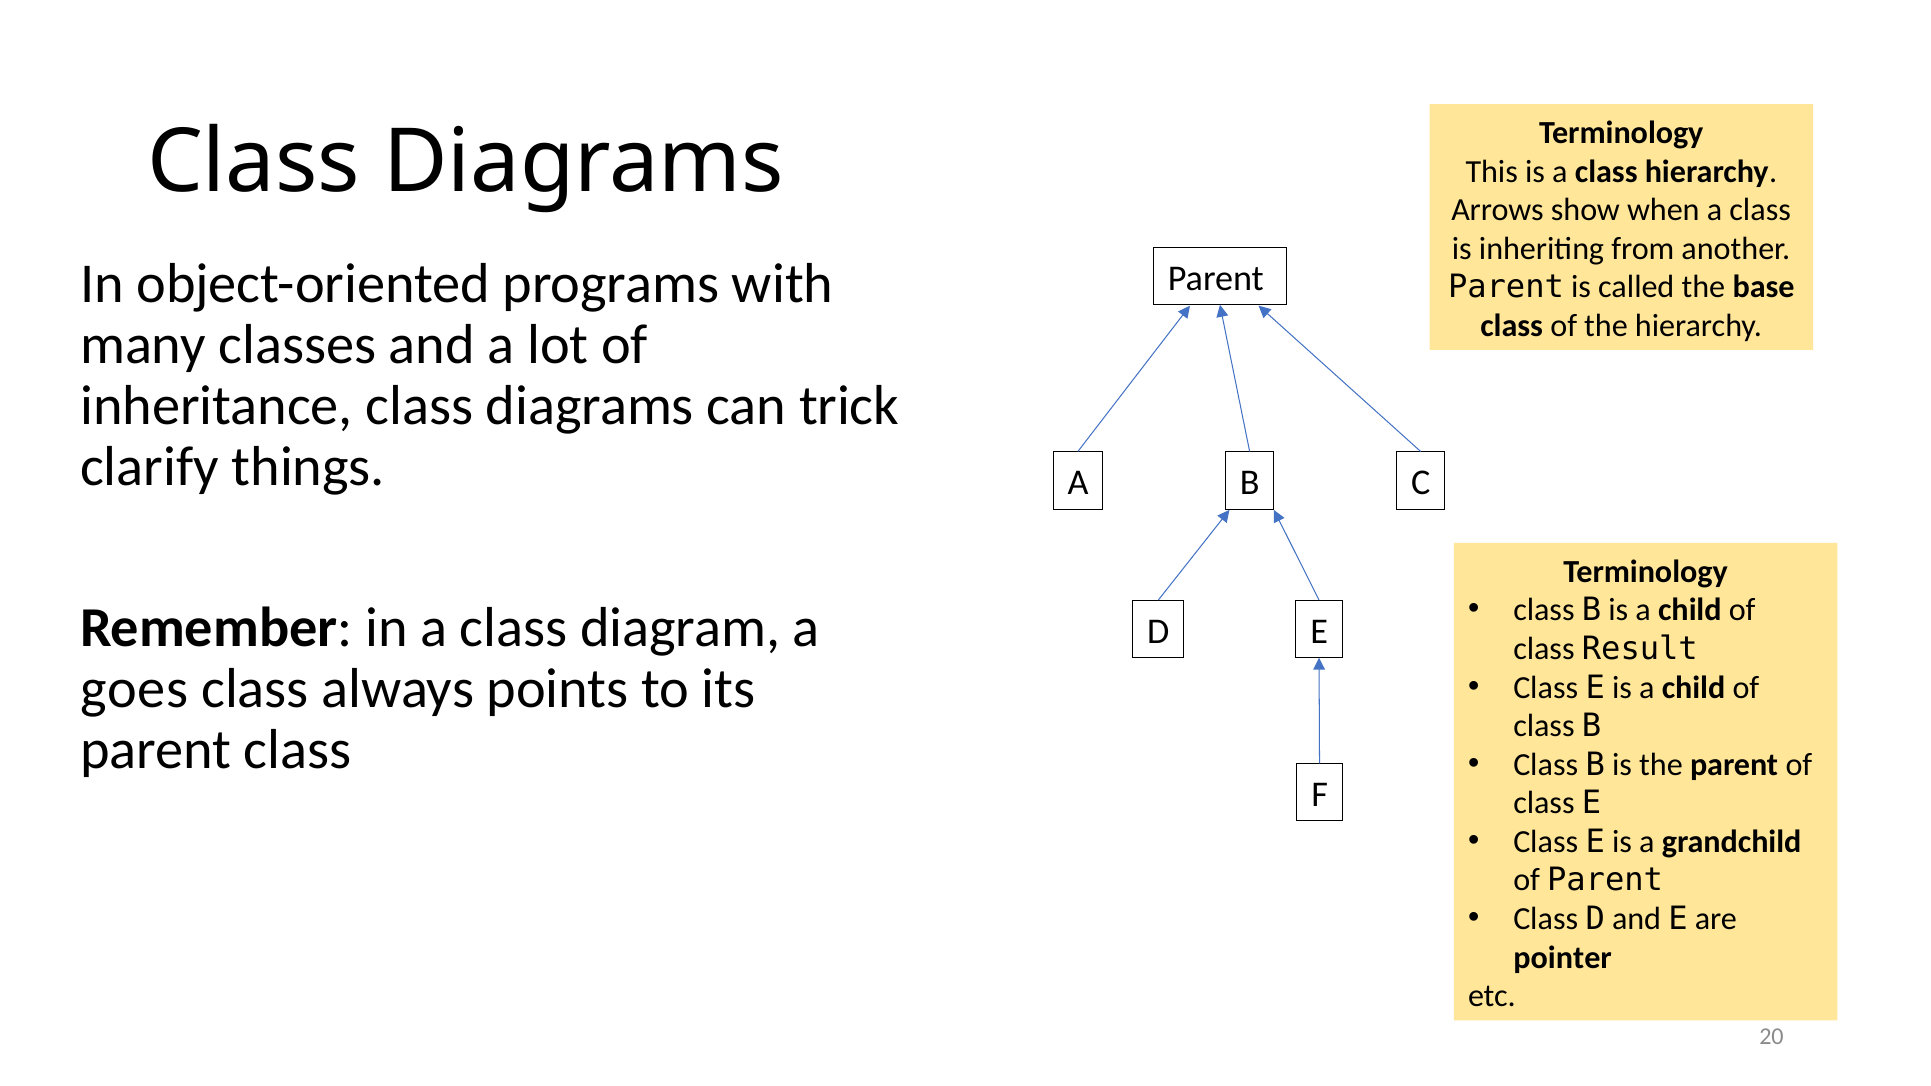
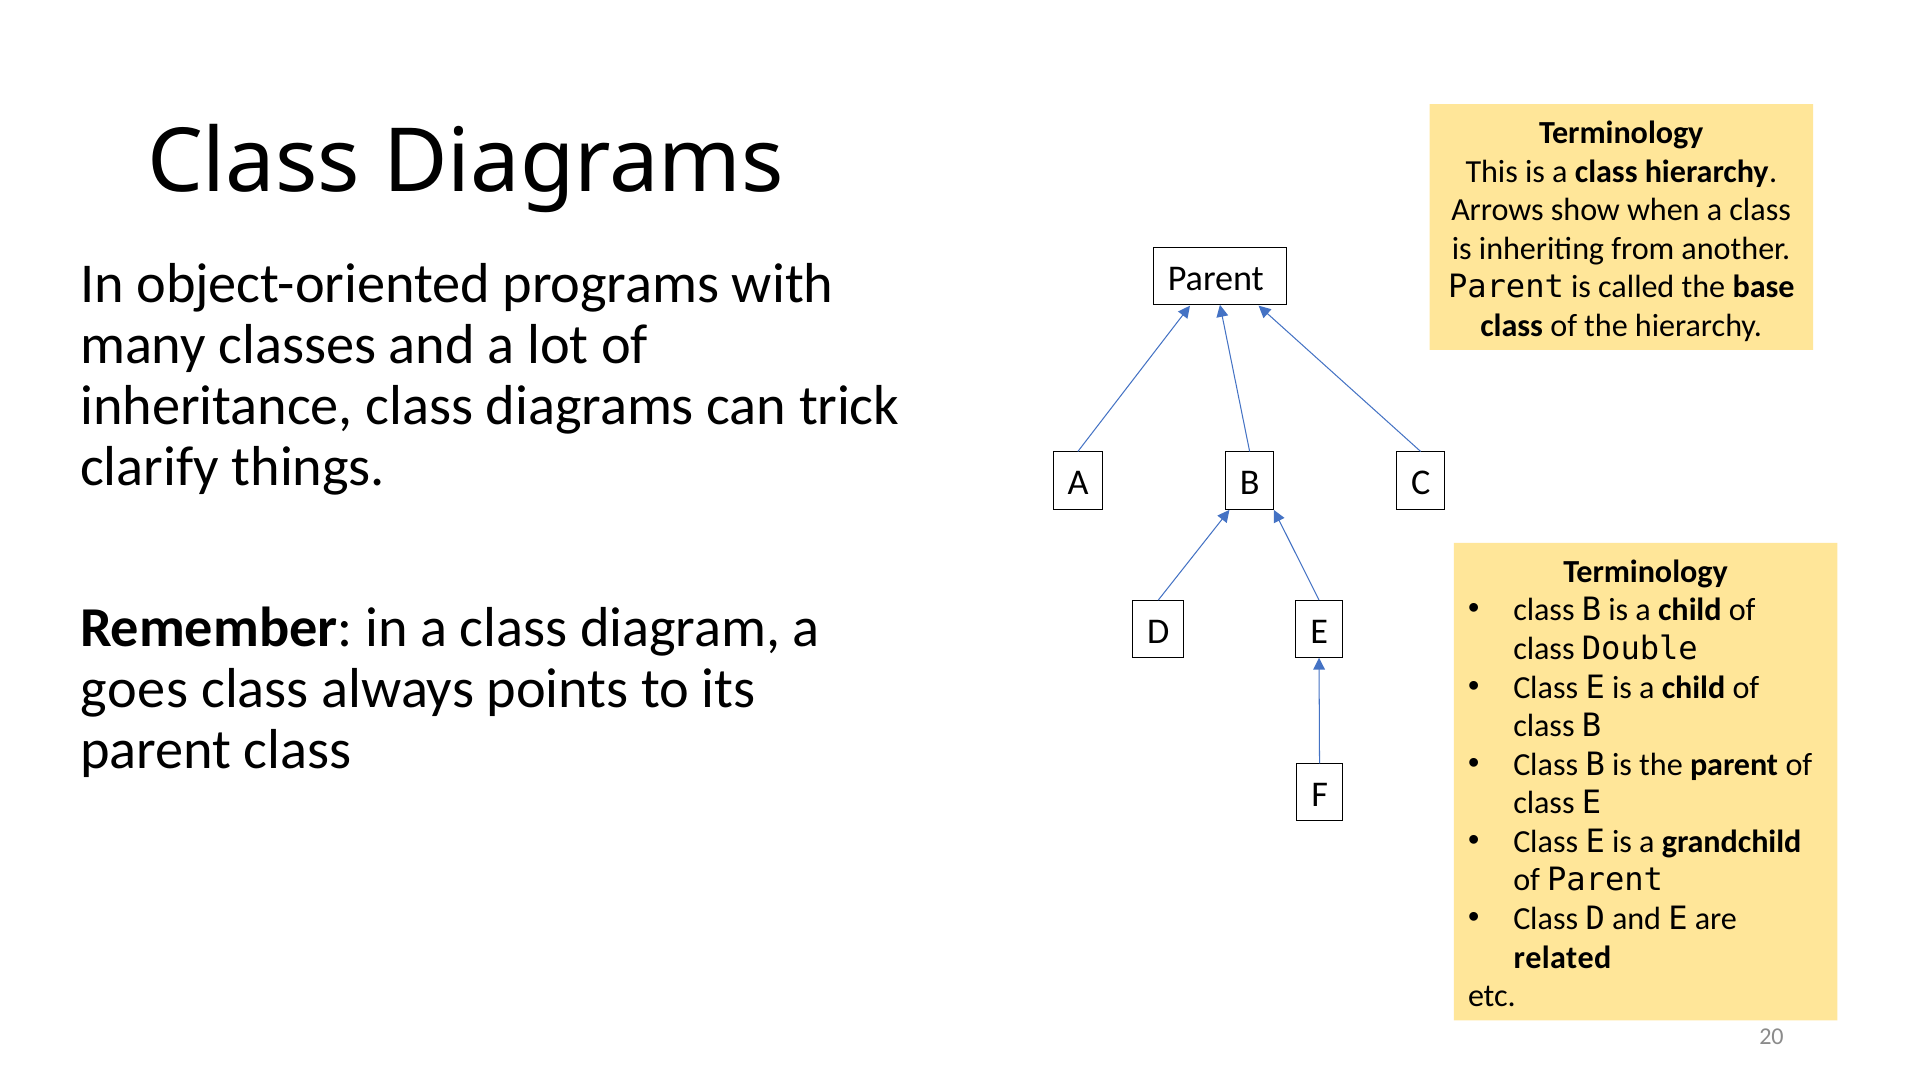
Result: Result -> Double (1640, 649)
pointer: pointer -> related (1562, 958)
